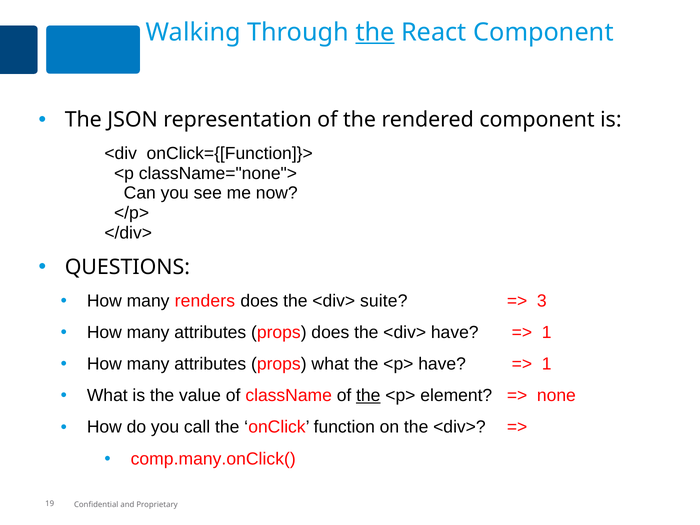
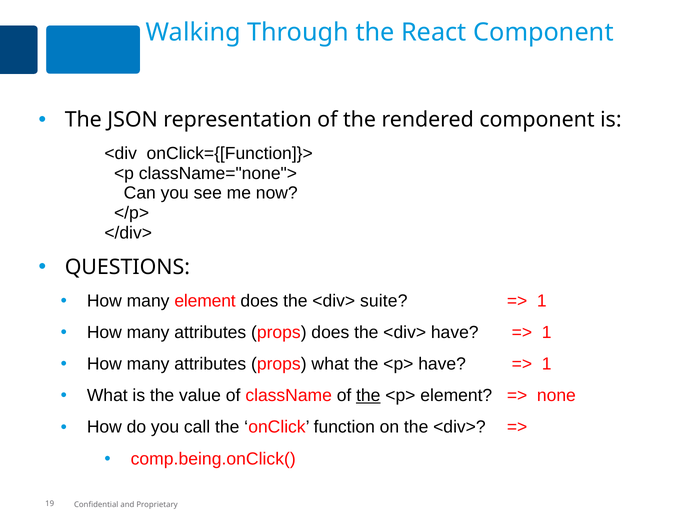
the underline: present -> none (375, 32)
many renders: renders -> element (205, 301)
3: 3 -> 1 (542, 301)
comp.many.onClick(: comp.many.onClick( -> comp.being.onClick( (213, 459)
